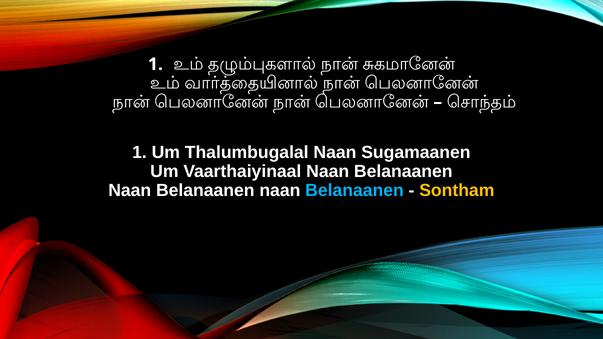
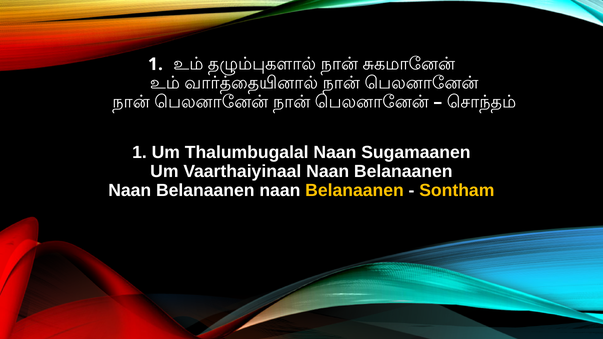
Belanaanen colour: light blue -> yellow (354, 191)
